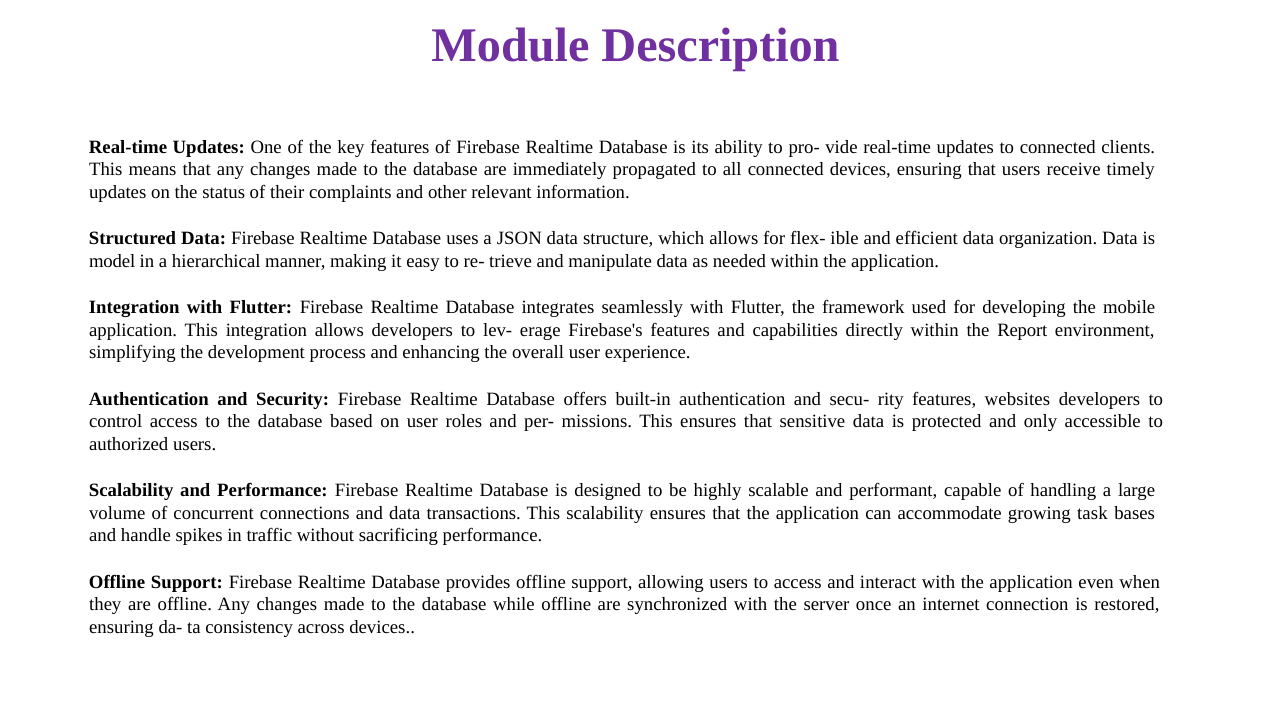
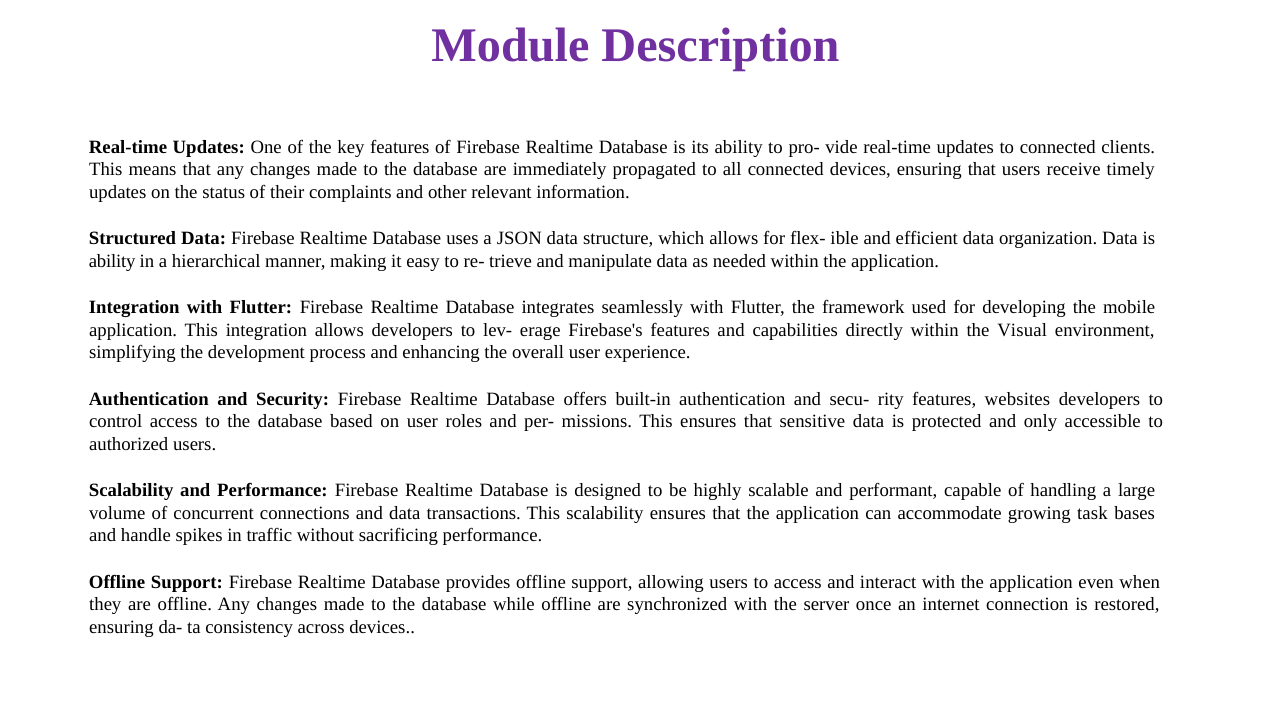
model: model -> ability (112, 261)
Report: Report -> Visual (1022, 330)
